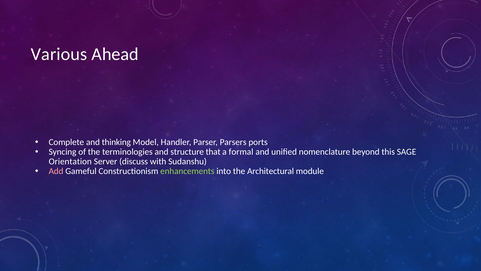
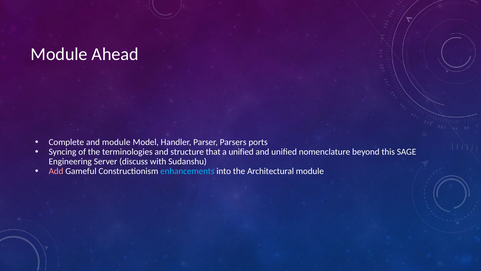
Various: Various -> Module (59, 54)
and thinking: thinking -> module (116, 142)
a formal: formal -> unified (241, 152)
Orientation: Orientation -> Engineering (70, 161)
enhancements colour: light green -> light blue (187, 171)
